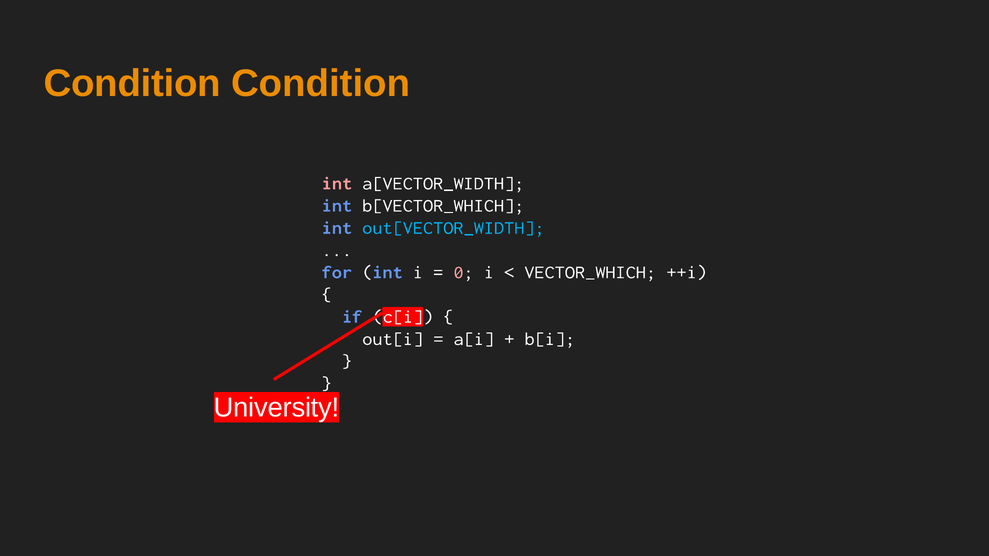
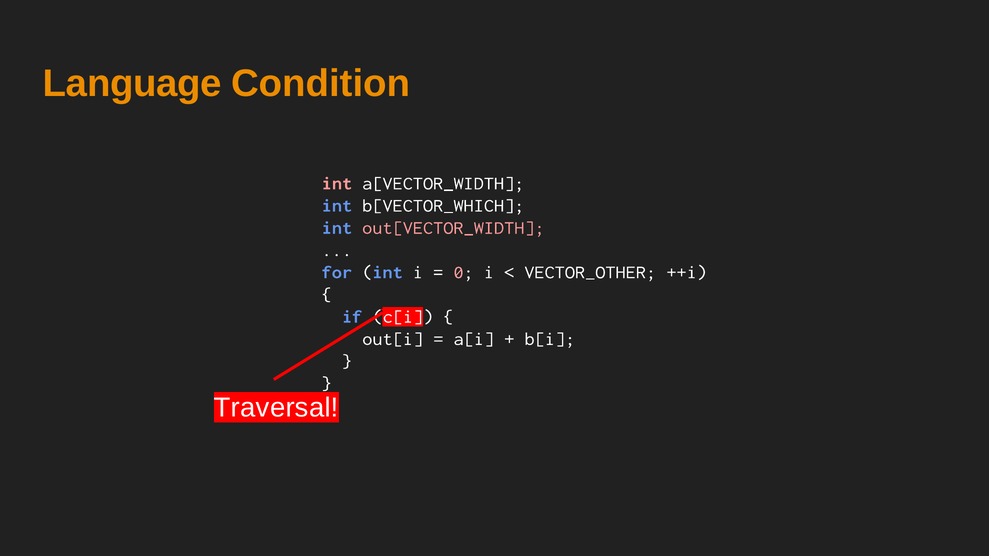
Condition: Condition -> Language (132, 84)
out[VECTOR_WIDTH colour: light blue -> pink (453, 228)
VECTOR_WHICH: VECTOR_WHICH -> VECTOR_OTHER (590, 272)
University: University -> Traversal (276, 408)
